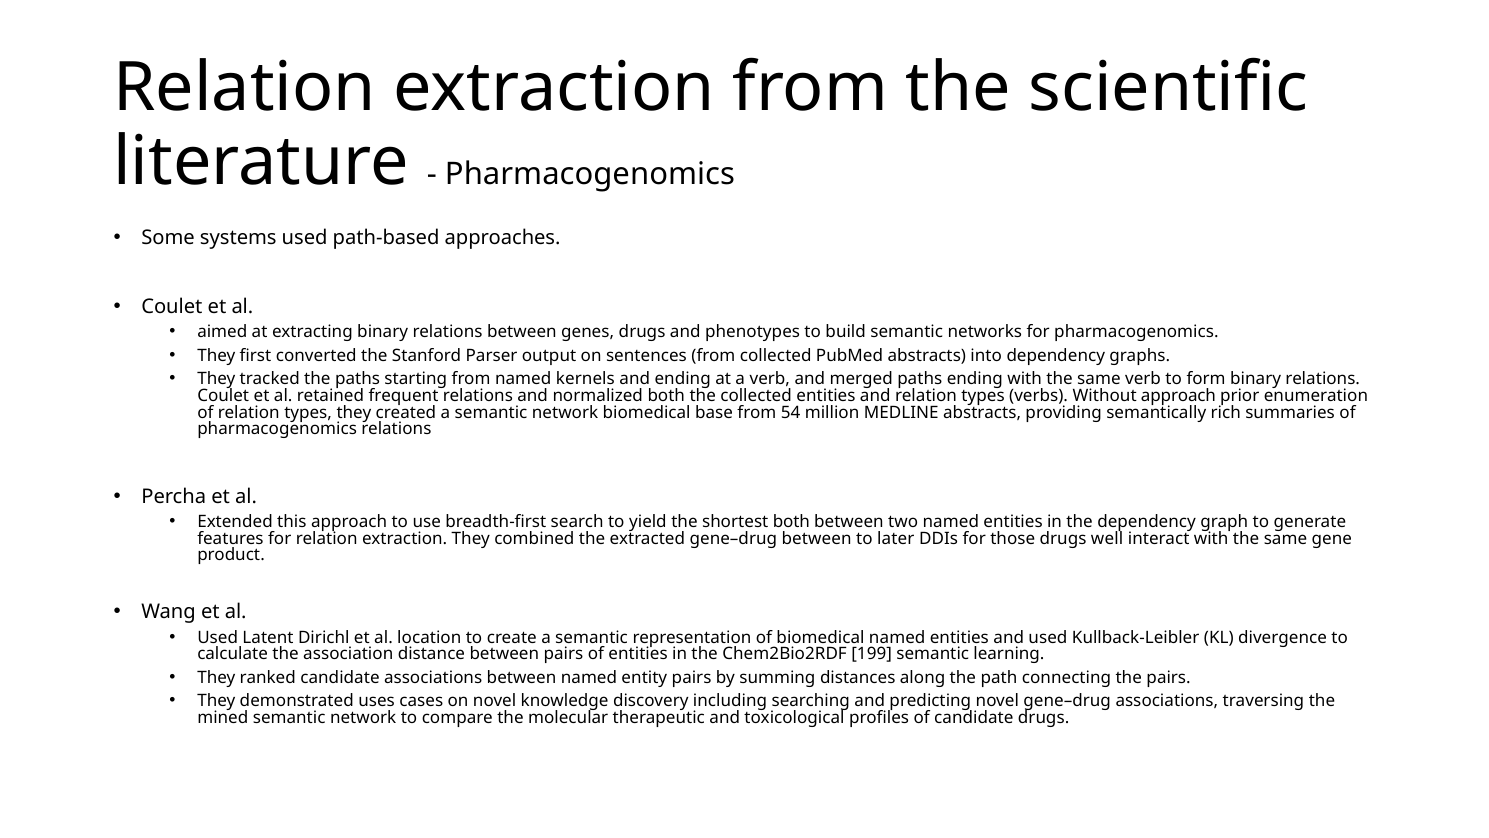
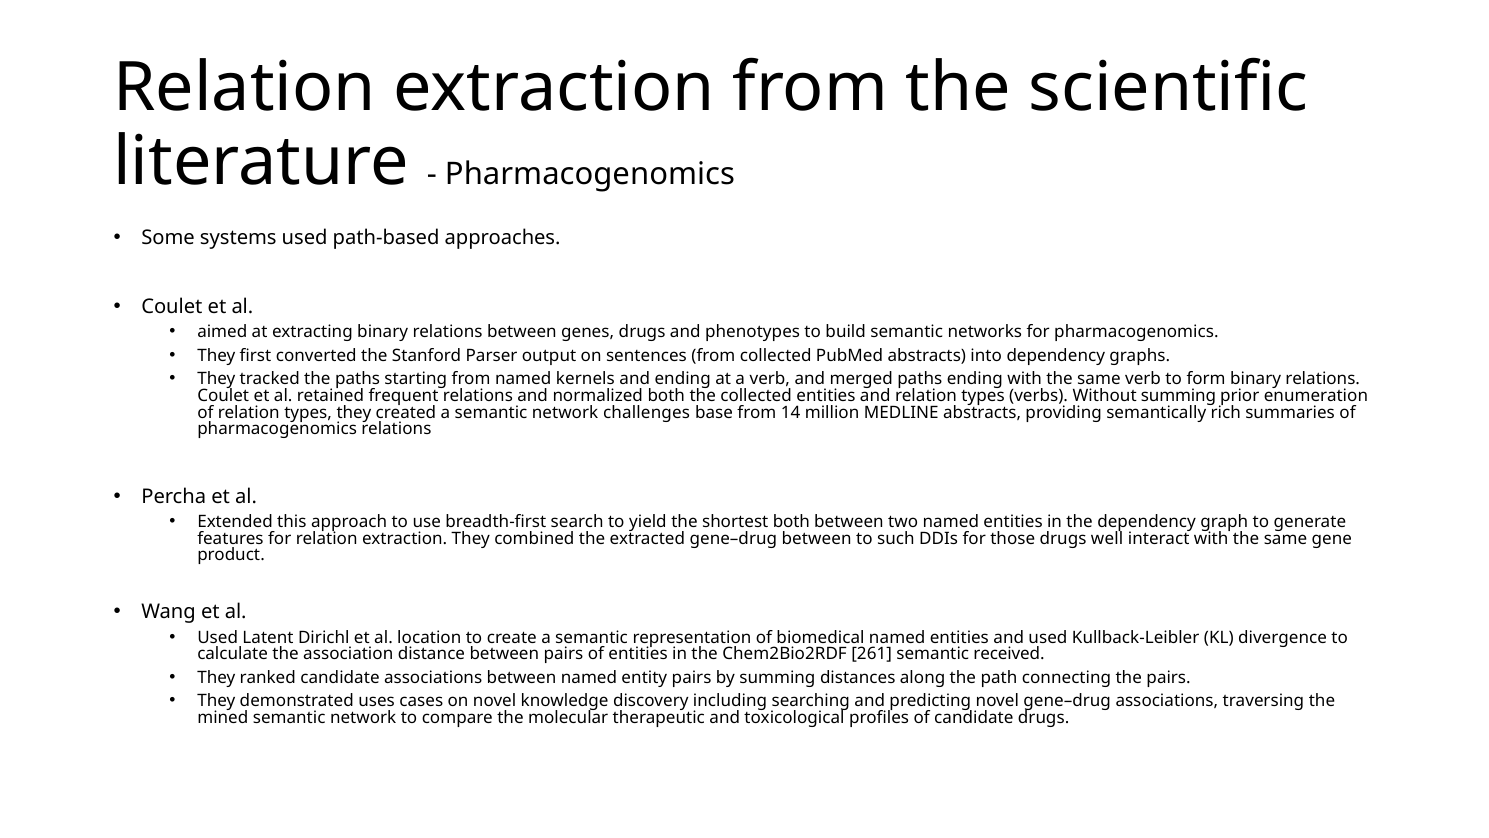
Without approach: approach -> summing (1178, 396)
network biomedical: biomedical -> challenges (647, 412)
54: 54 -> 14 (791, 412)
later: later -> such (896, 538)
199: 199 -> 261 (872, 654)
learning: learning -> received (1009, 654)
